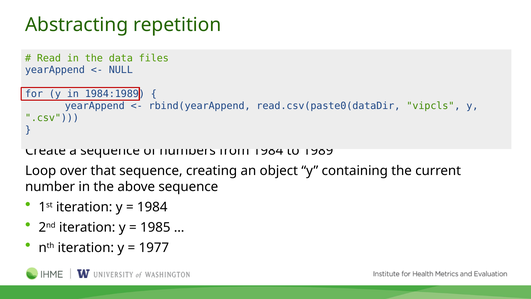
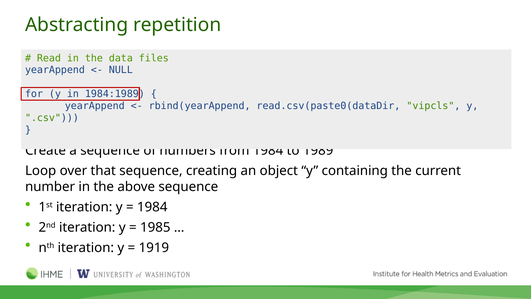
1977: 1977 -> 1919 (154, 248)
